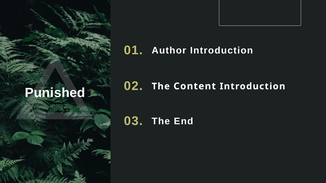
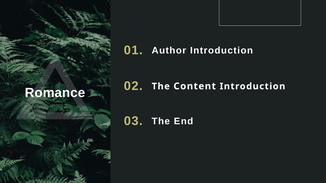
Punished: Punished -> Romance (55, 93)
